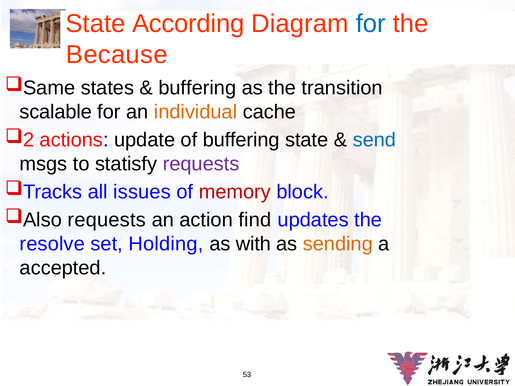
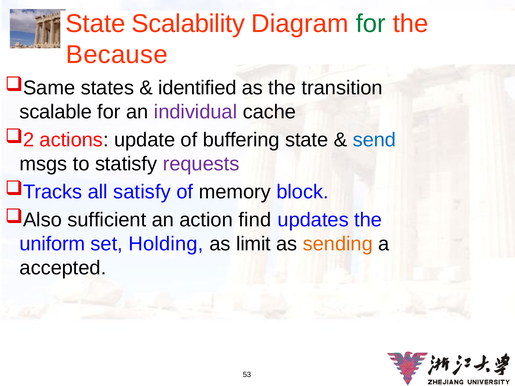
According: According -> Scalability (188, 24)
for colour: blue -> green (371, 24)
buffering: buffering -> identified (197, 88)
individual colour: orange -> purple (196, 112)
issues: issues -> satisfy (142, 192)
memory colour: red -> black (235, 192)
requests: requests -> sufficient (107, 220)
resolve: resolve -> uniform (52, 244)
with: with -> limit (253, 244)
